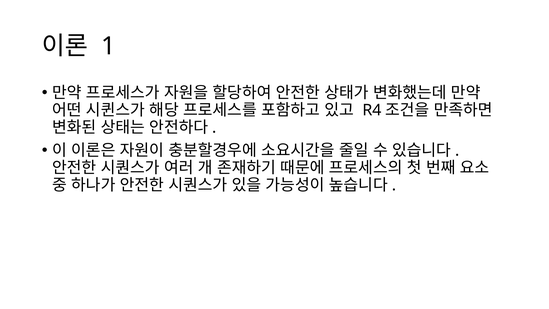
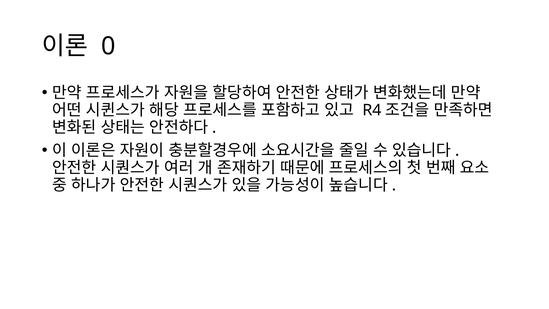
1: 1 -> 0 (108, 46)
